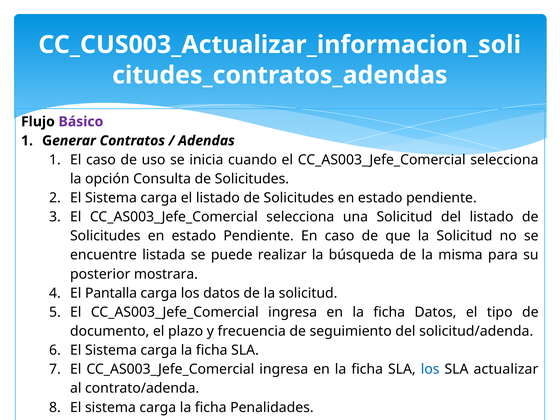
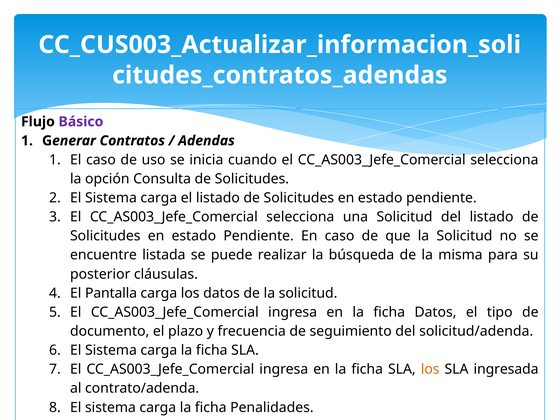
mostrara: mostrara -> cláusulas (166, 274)
los colour: blue -> orange (430, 369)
actualizar: actualizar -> ingresada (506, 369)
